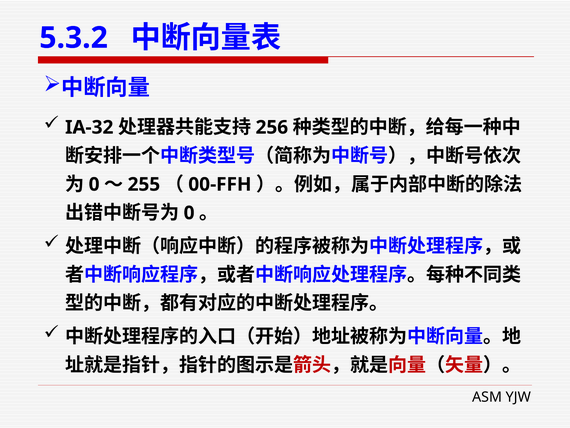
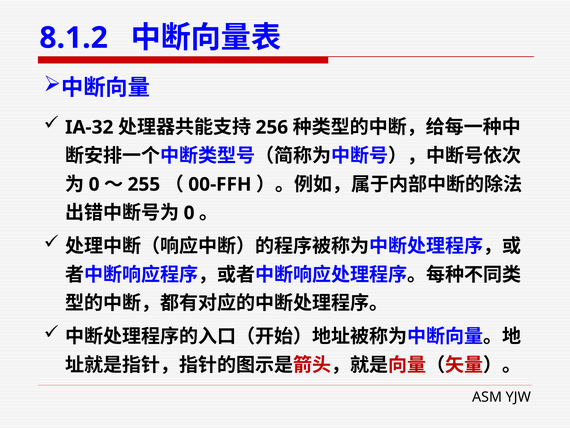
5.3.2: 5.3.2 -> 8.1.2 (74, 38)
